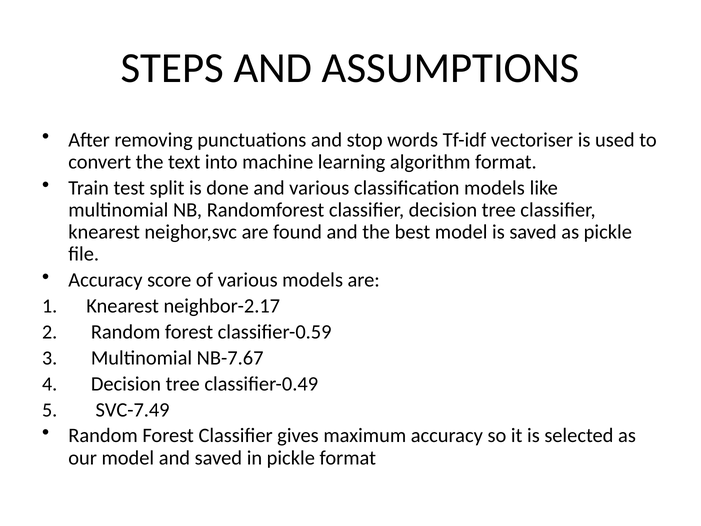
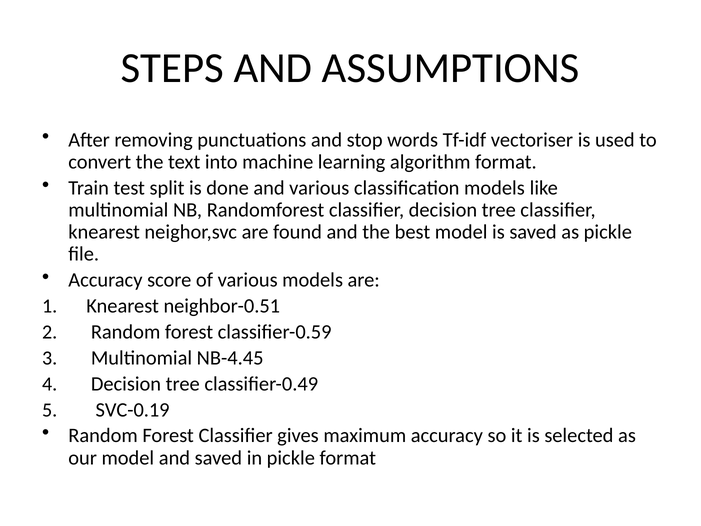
neighbor-2.17: neighbor-2.17 -> neighbor-0.51 (222, 306)
NB-7.67: NB-7.67 -> NB-4.45 (230, 358)
SVC-7.49: SVC-7.49 -> SVC-0.19 (133, 410)
